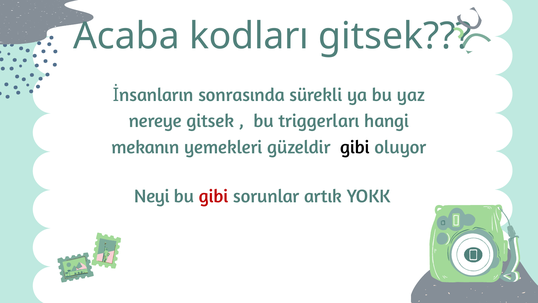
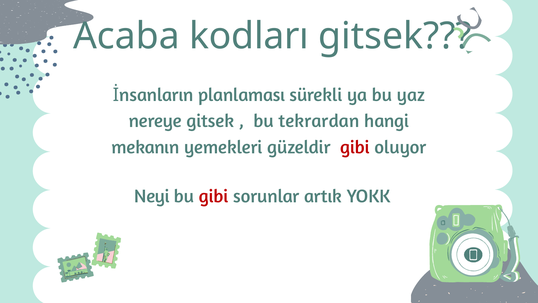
sonrasında: sonrasında -> planlaması (242, 95)
triggerları: triggerları -> tekrardan (319, 121)
gibi colour: black -> red (355, 147)
